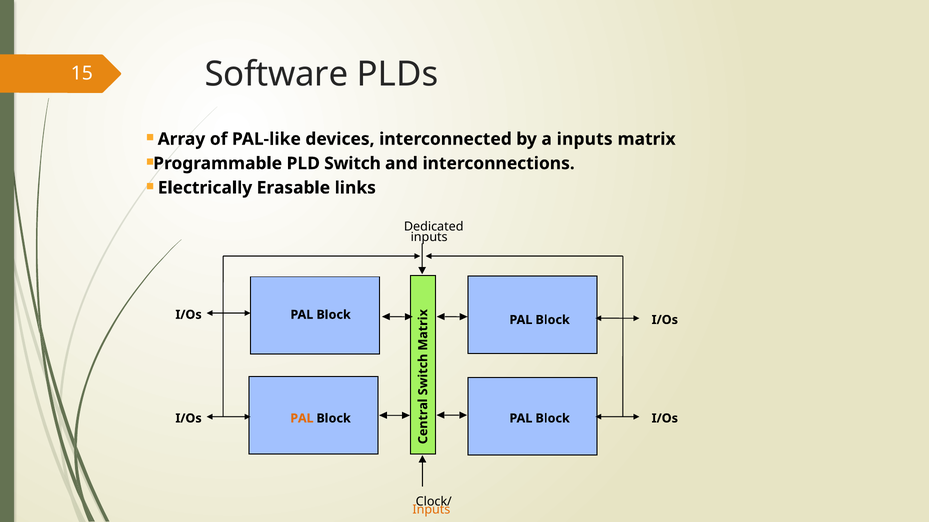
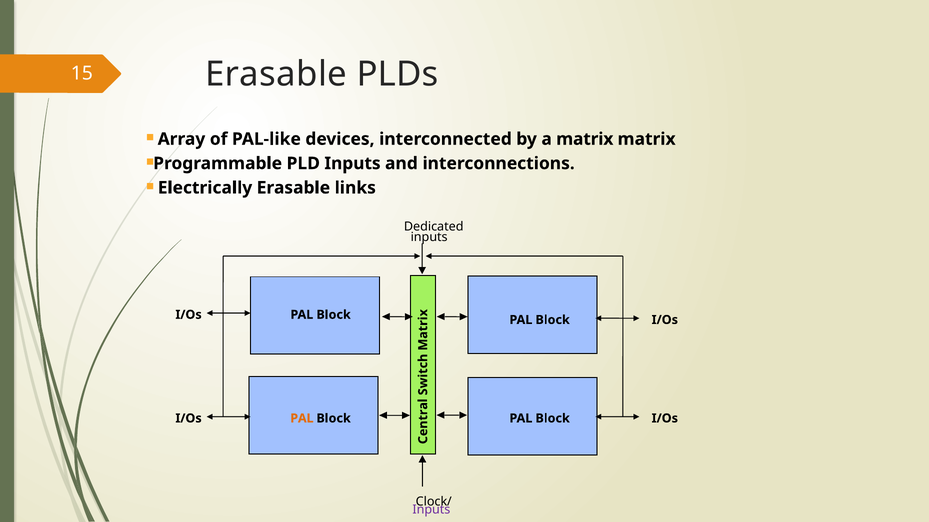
15 Software: Software -> Erasable (276, 74)
a inputs: inputs -> matrix (585, 139)
PLD Switch: Switch -> Inputs (352, 164)
Inputs colour: orange -> purple (431, 510)
